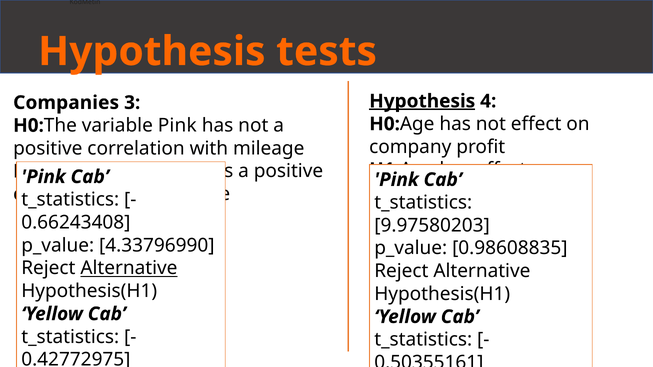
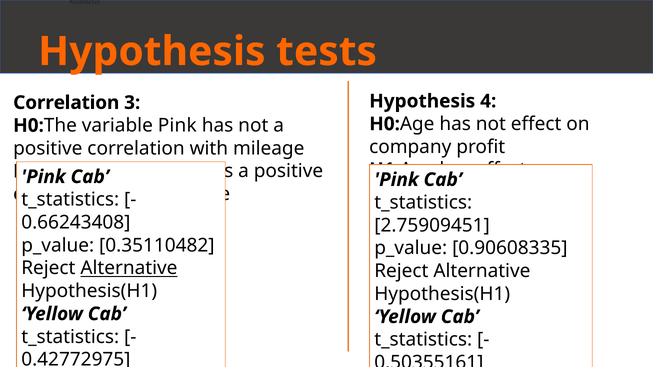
Hypothesis underline: present -> none (422, 101)
Companies: Companies -> Correlation (66, 103)
9.97580203: 9.97580203 -> 2.75909451 (432, 226)
4.33796990: 4.33796990 -> 0.35110482 (157, 246)
0.98608835: 0.98608835 -> 0.90608335 (510, 248)
